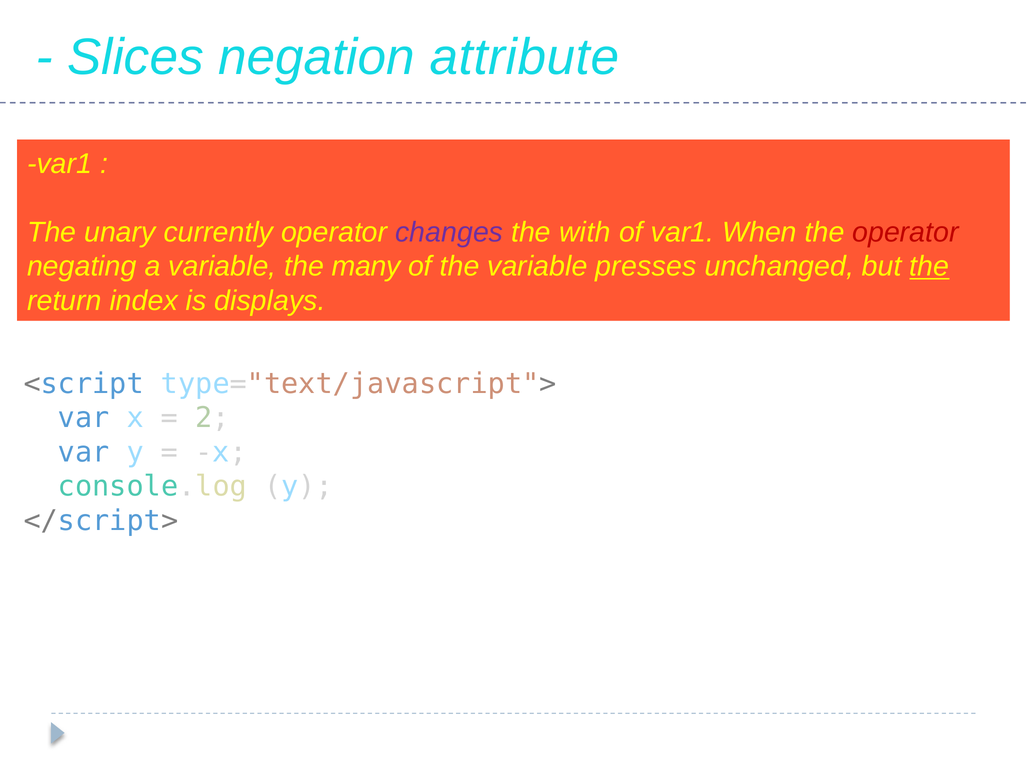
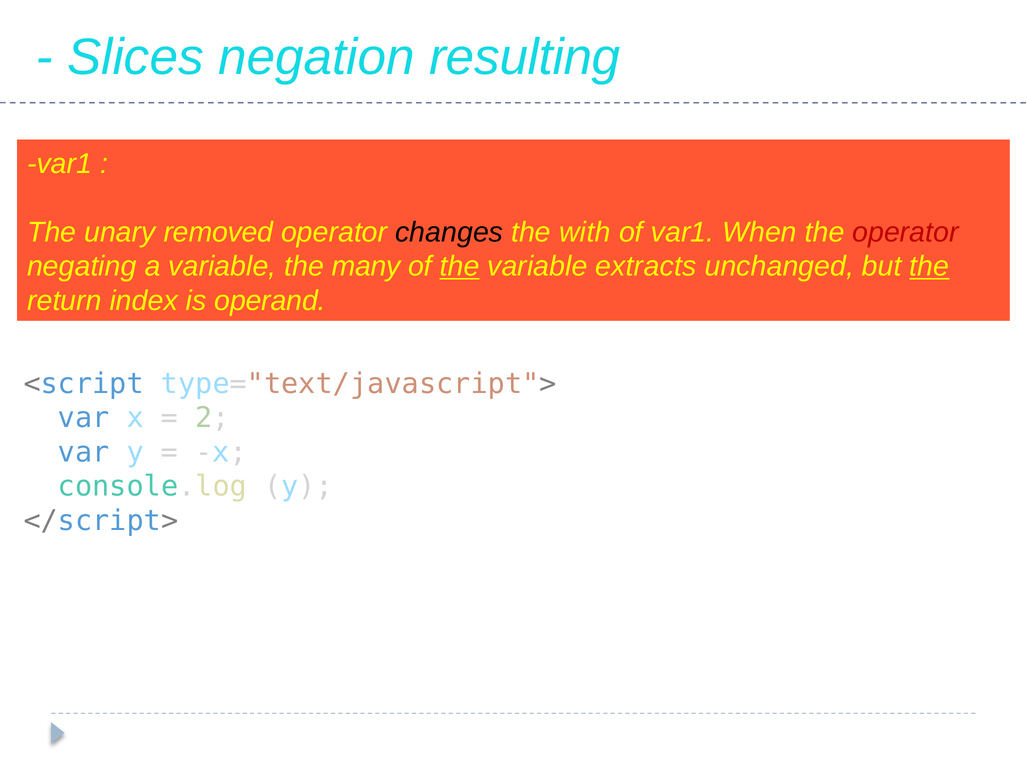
attribute: attribute -> resulting (525, 57)
currently: currently -> removed (218, 232)
changes colour: purple -> black (449, 232)
the underline: none -> present (460, 267)
presses: presses -> extracts (646, 267)
displays: displays -> operand (270, 301)
